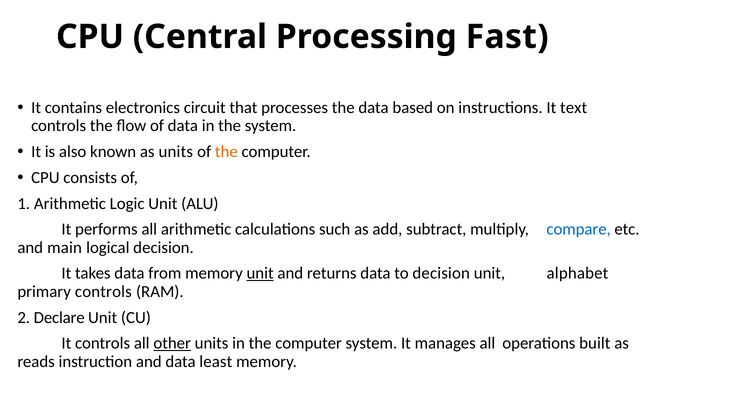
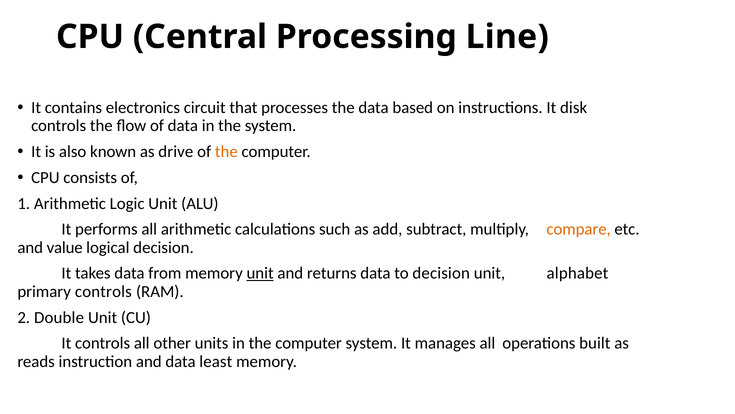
Fast: Fast -> Line (507, 37)
text: text -> disk (574, 107)
as units: units -> drive (176, 151)
compare colour: blue -> orange (579, 229)
main: main -> value (65, 247)
Declare: Declare -> Double (59, 317)
other underline: present -> none (172, 343)
